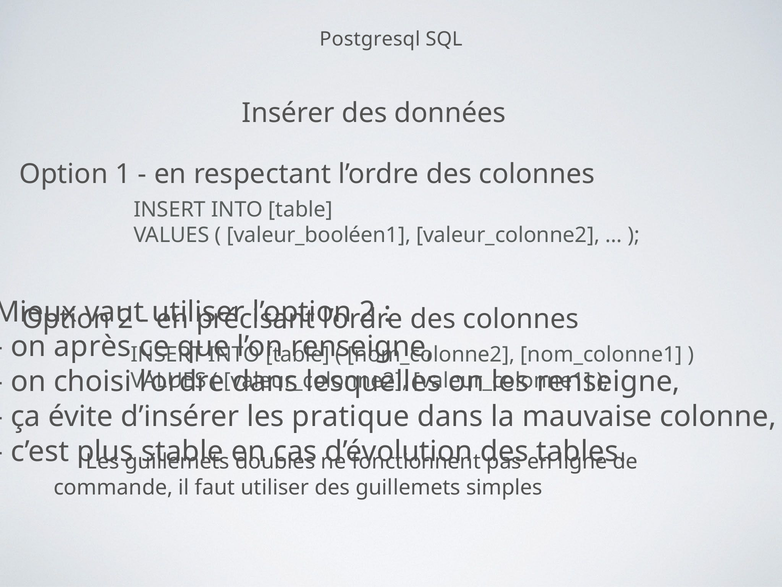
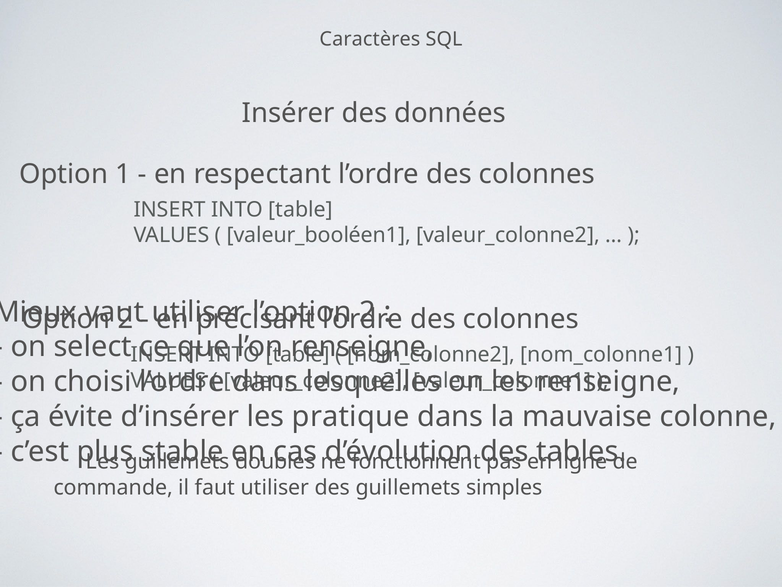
Postgresql: Postgresql -> Caractères (370, 39)
après: après -> select (93, 347)
